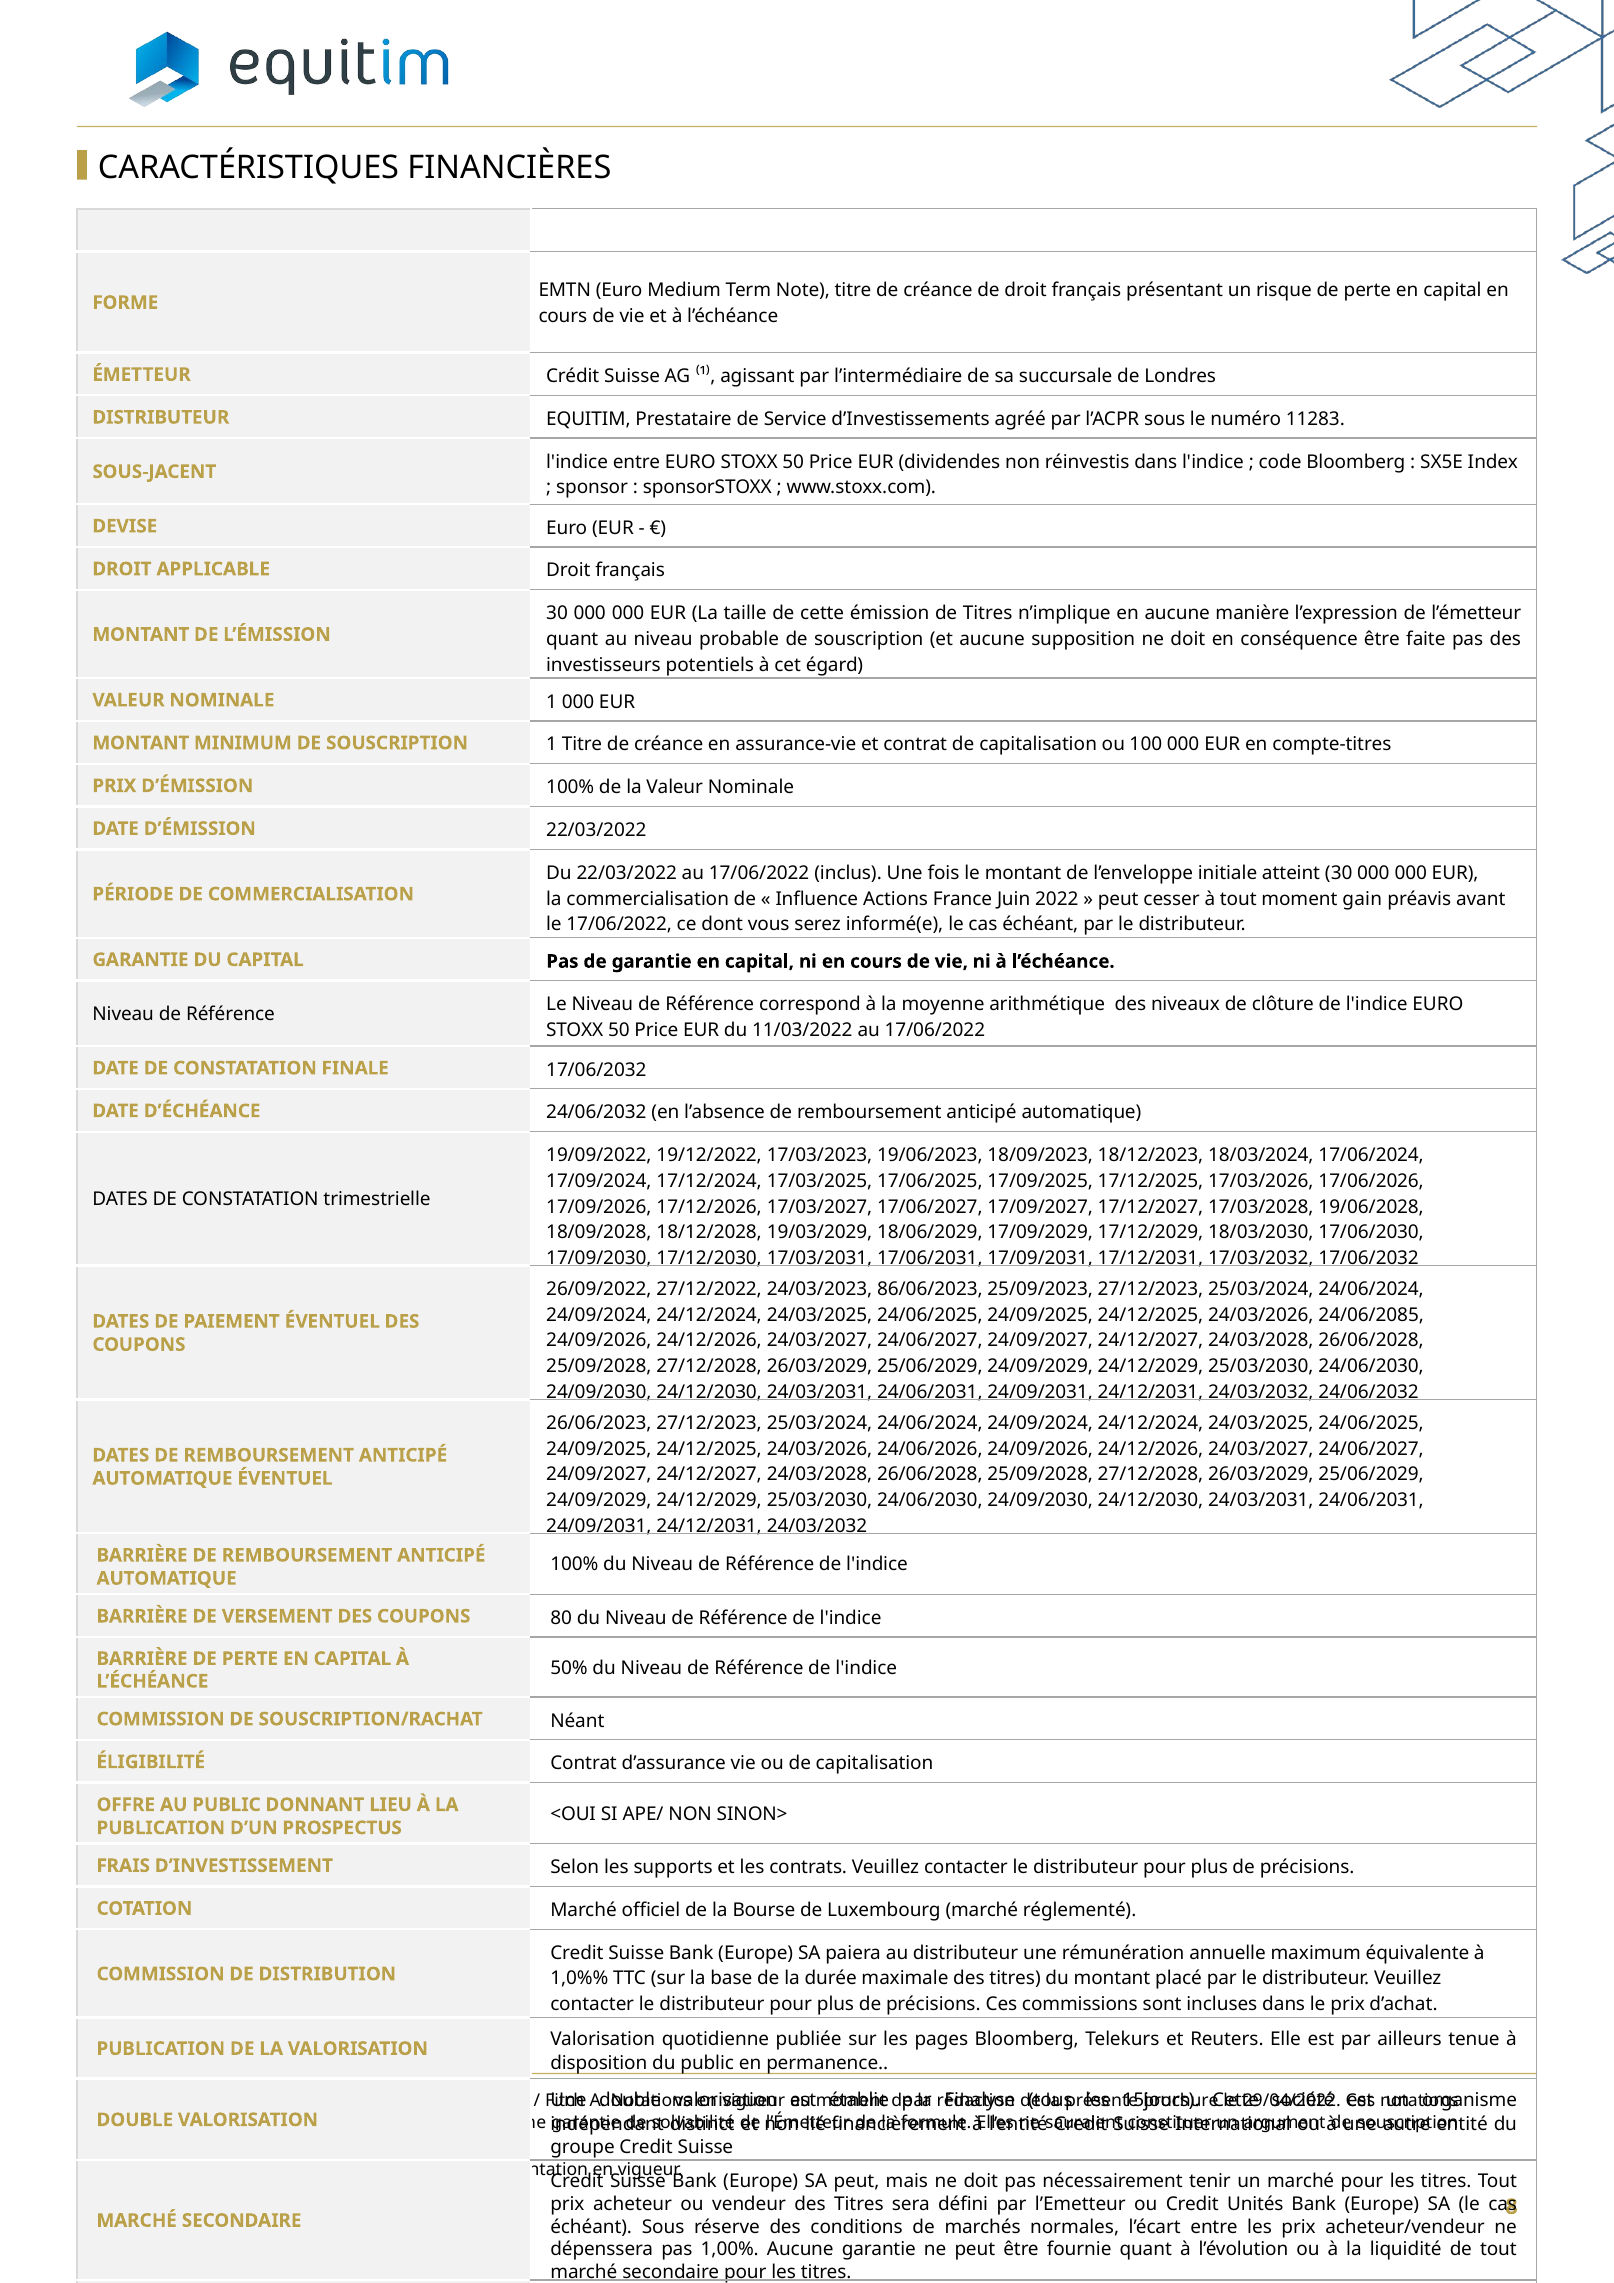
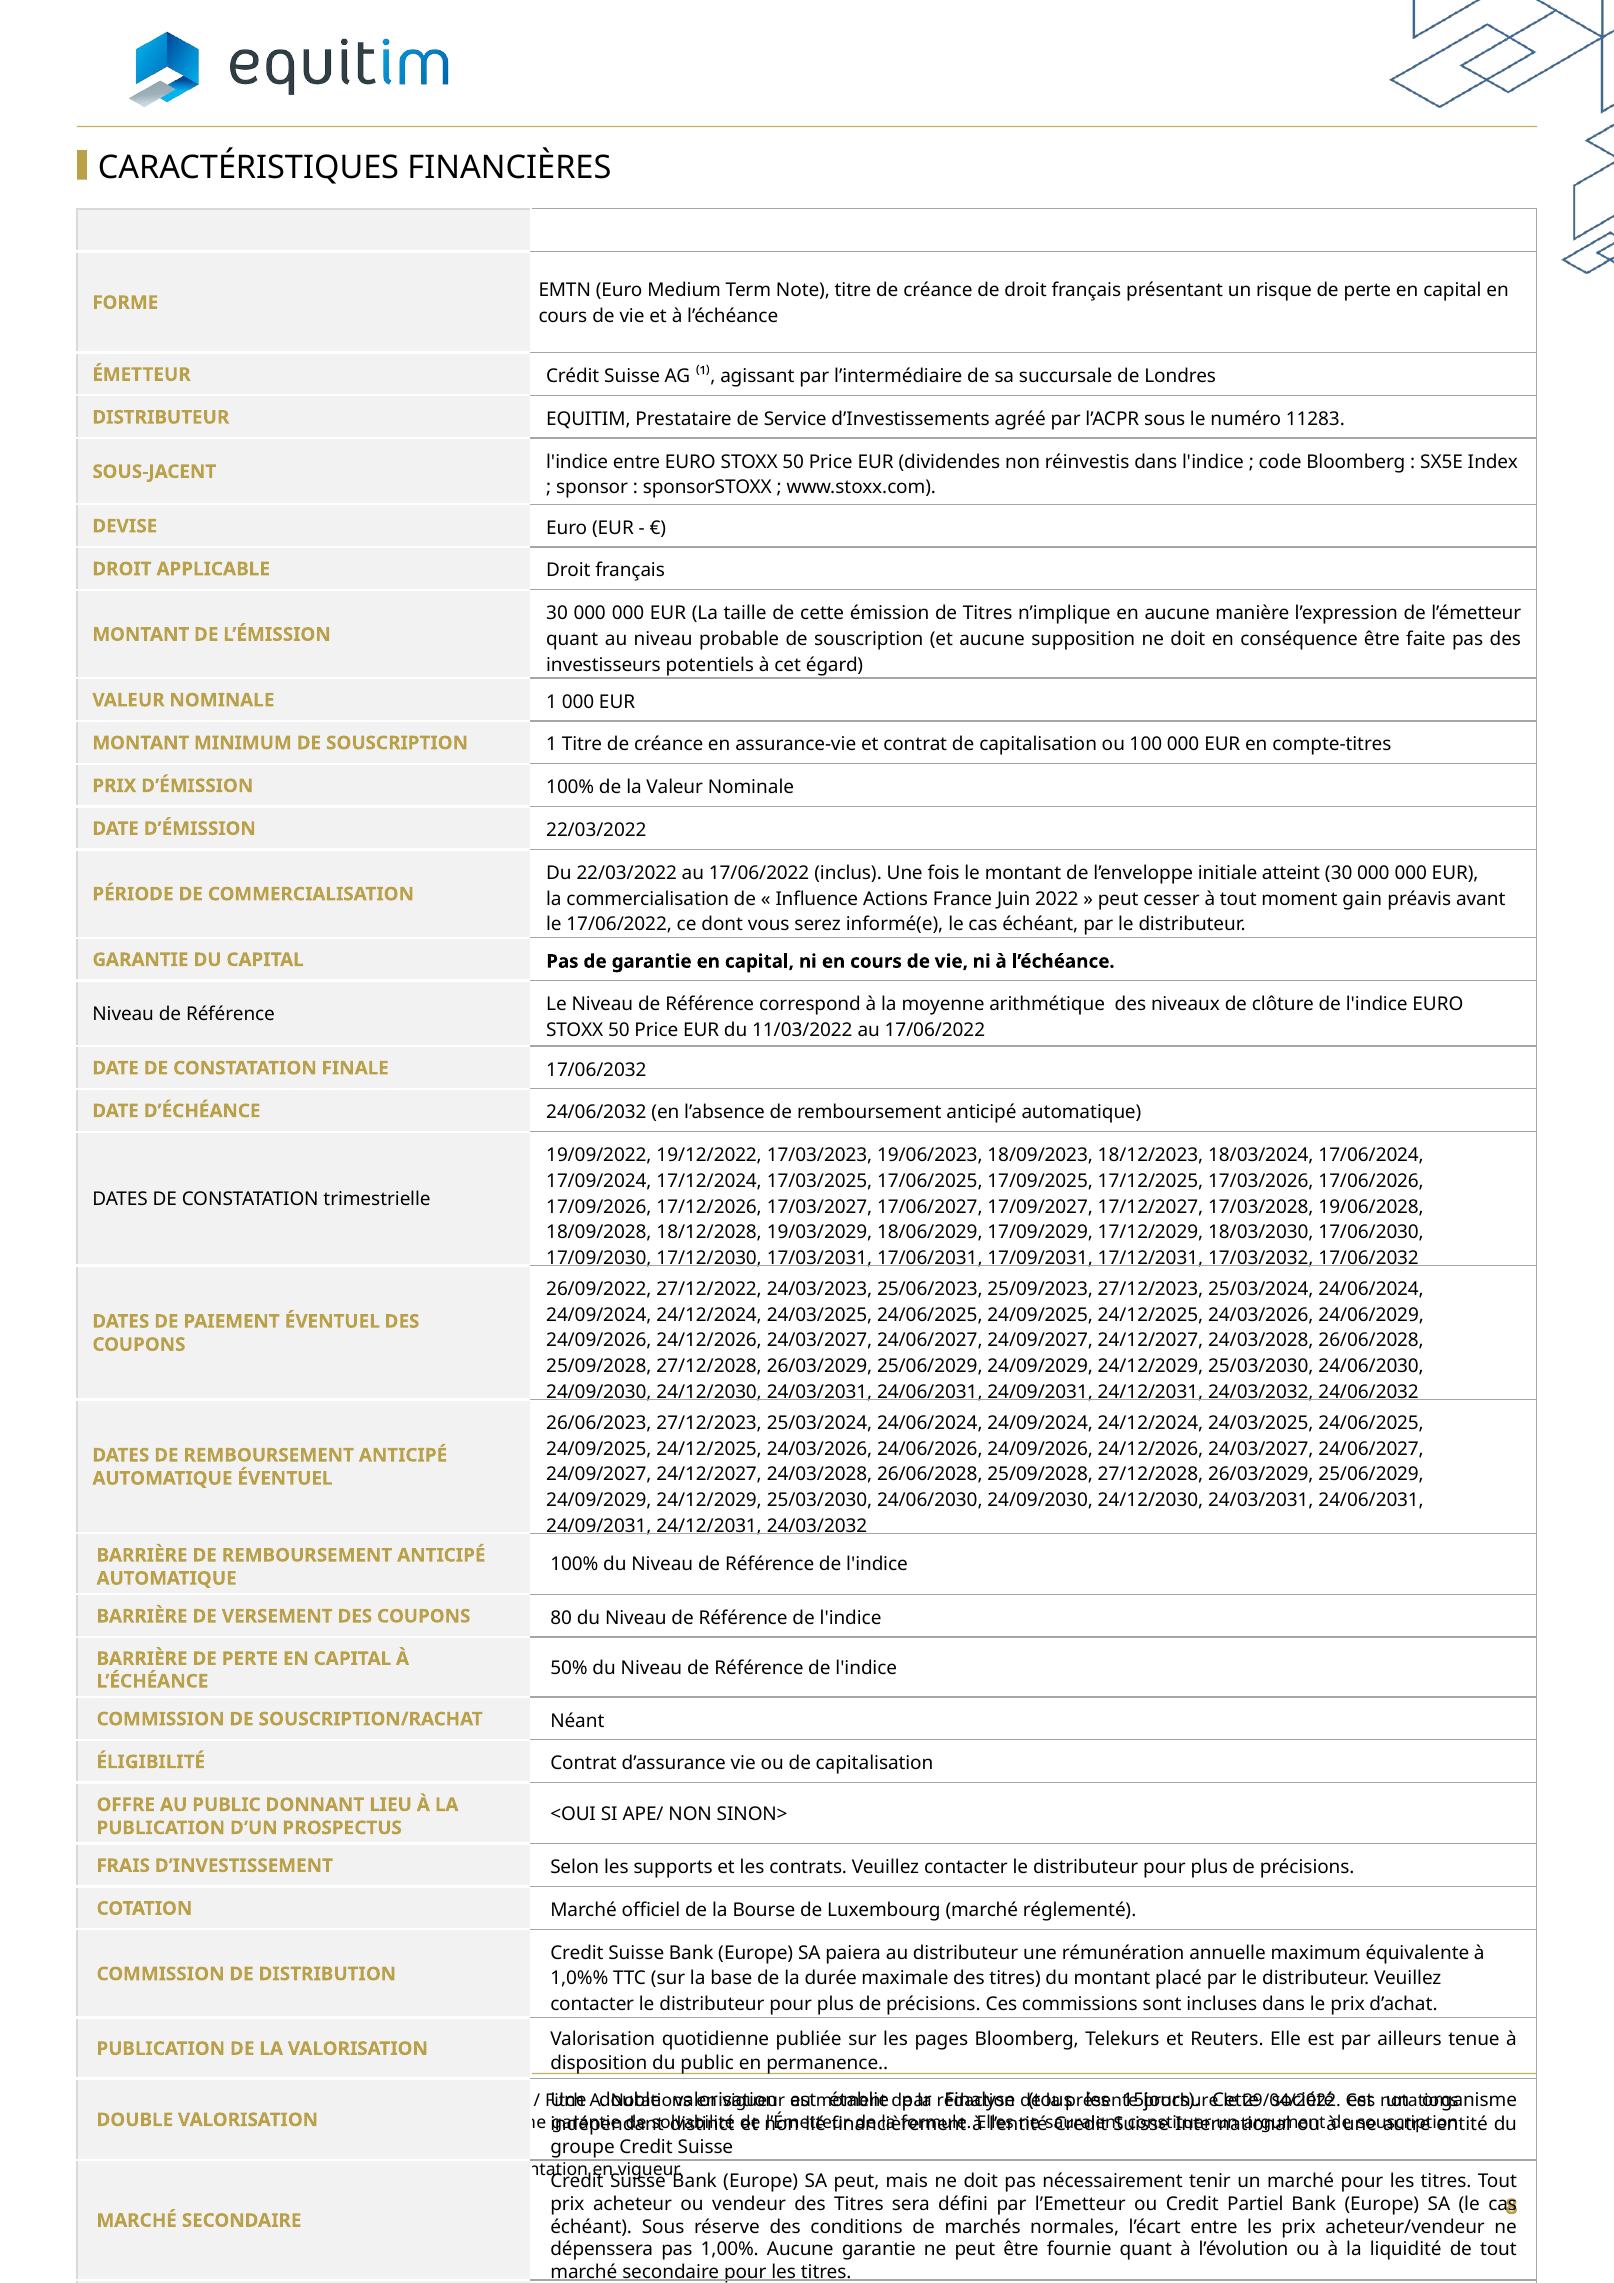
86/06/2023: 86/06/2023 -> 25/06/2023 (930, 1289)
24/06/2085: 24/06/2085 -> 24/06/2029 (1371, 1315)
Unités: Unités -> Partiel (1255, 2204)
